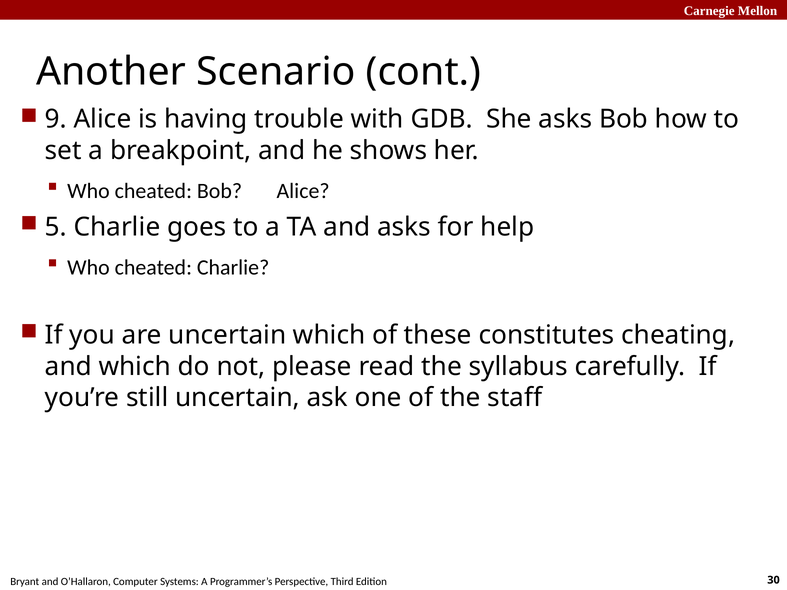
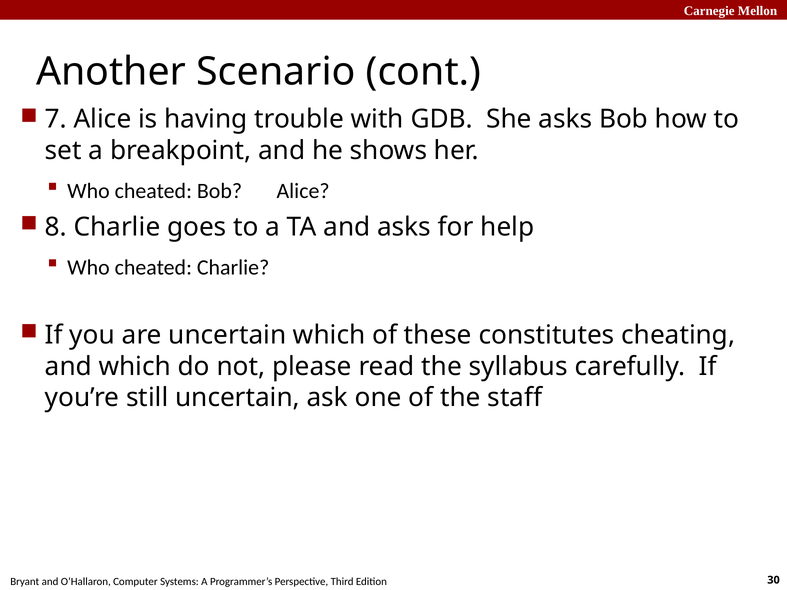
9: 9 -> 7 (56, 119)
5: 5 -> 8 (56, 227)
